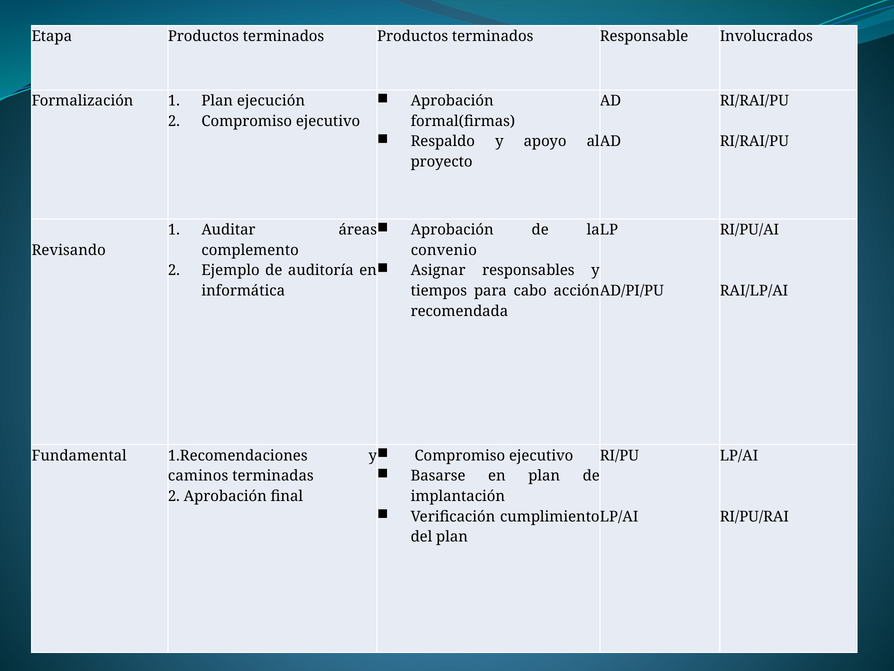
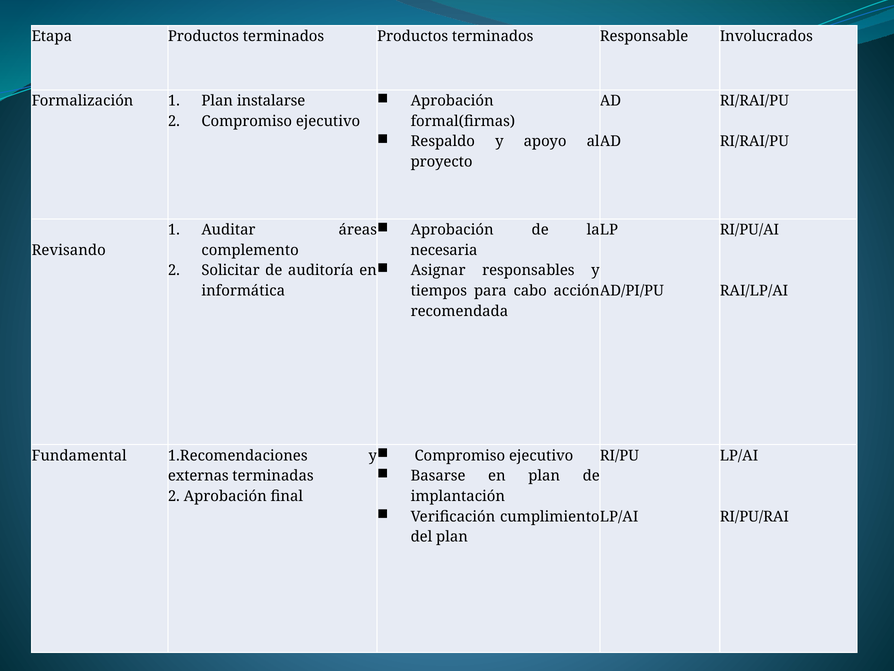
ejecución: ejecución -> instalarse (271, 101)
convenio: convenio -> necesaria (444, 250)
Ejemplo: Ejemplo -> Solicitar (231, 270)
caminos: caminos -> externas (198, 476)
